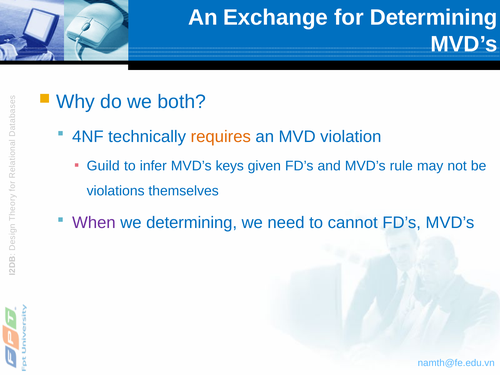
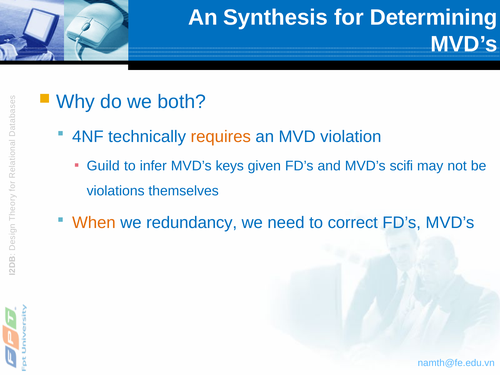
Exchange: Exchange -> Synthesis (276, 17)
rule: rule -> scifi (401, 166)
When colour: purple -> orange (94, 223)
we determining: determining -> redundancy (192, 223)
cannot: cannot -> correct (353, 223)
